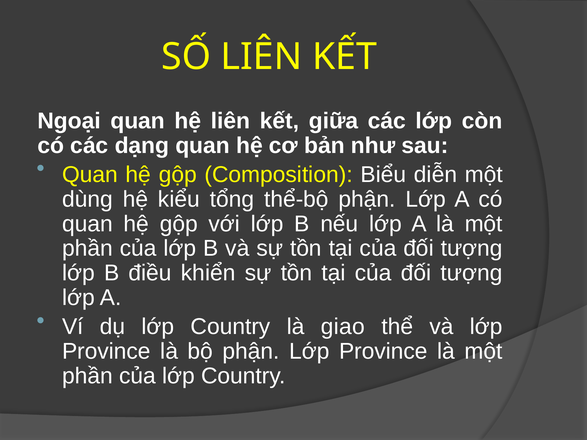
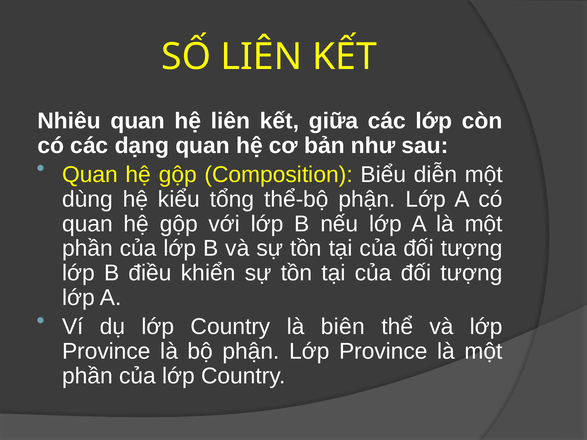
Ngoại: Ngoại -> Nhiêu (69, 121)
giao: giao -> biên (343, 327)
